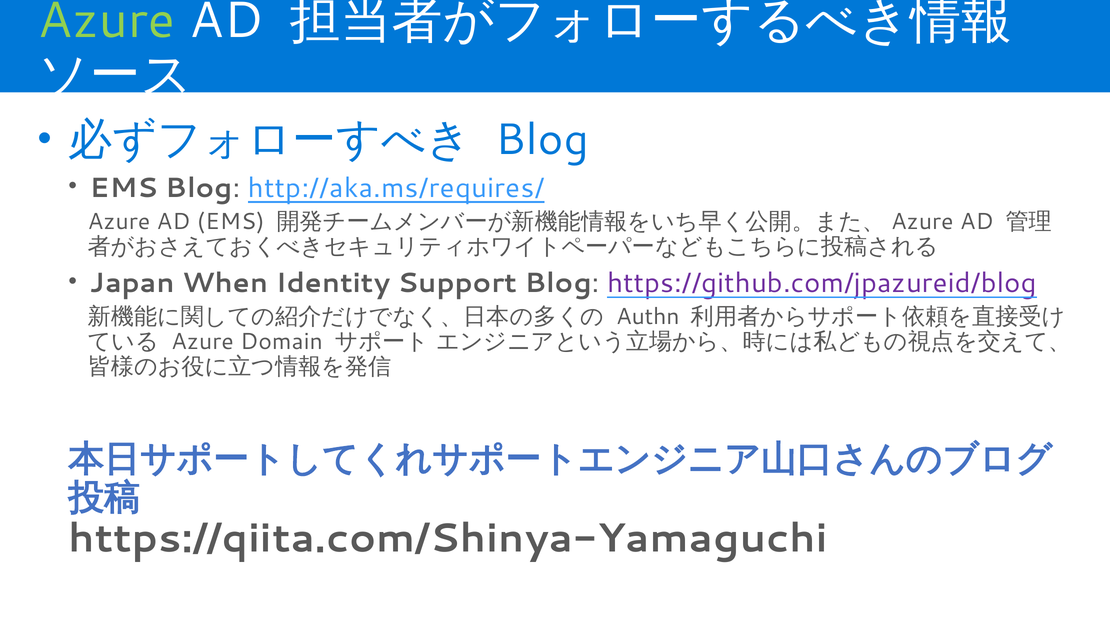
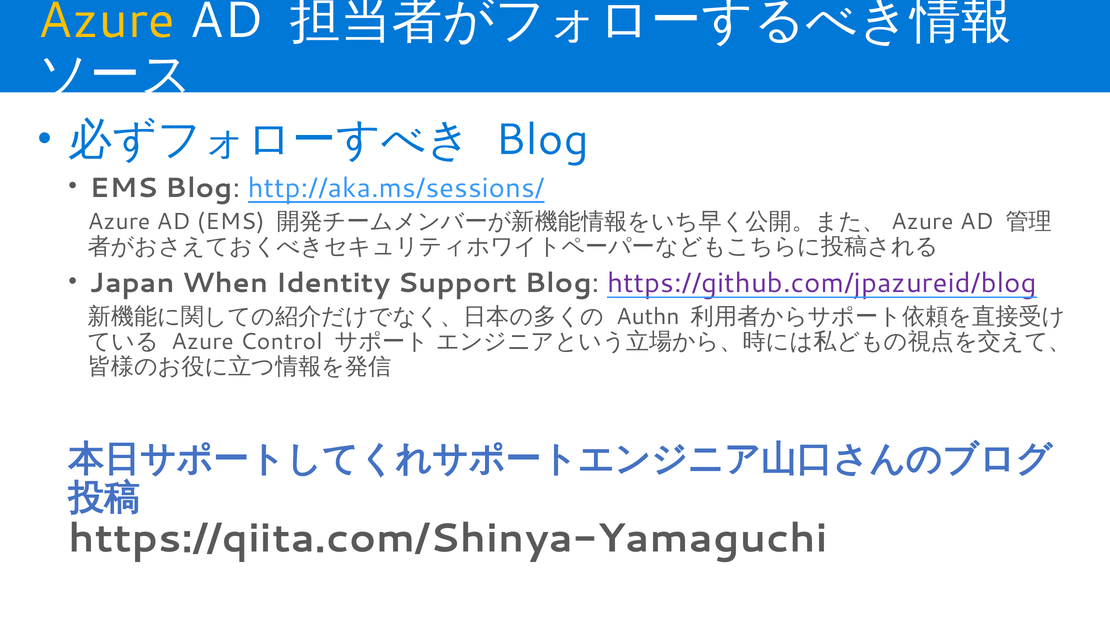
Azure colour: light green -> yellow (107, 20)
http://aka.ms/requires/: http://aka.ms/requires/ -> http://aka.ms/sessions/ (396, 188)
Domain: Domain -> Control (281, 342)
